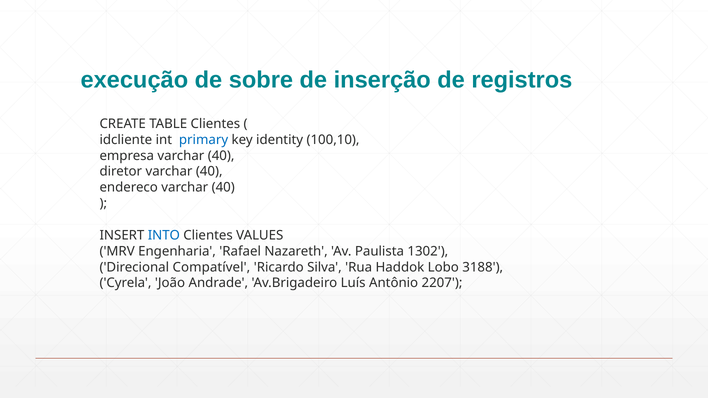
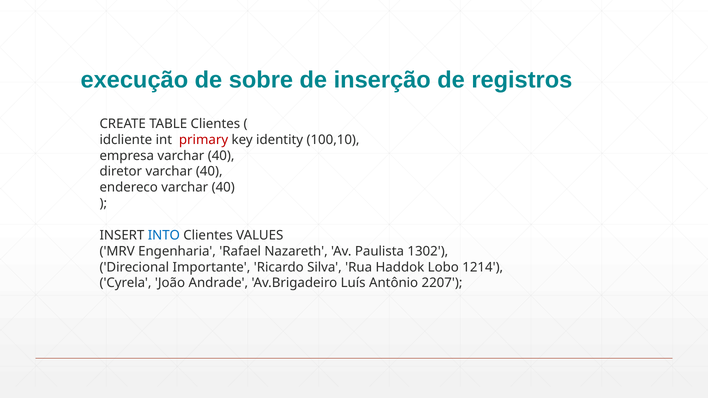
primary colour: blue -> red (204, 140)
Compatível: Compatível -> Importante (211, 267)
3188: 3188 -> 1214 (483, 267)
